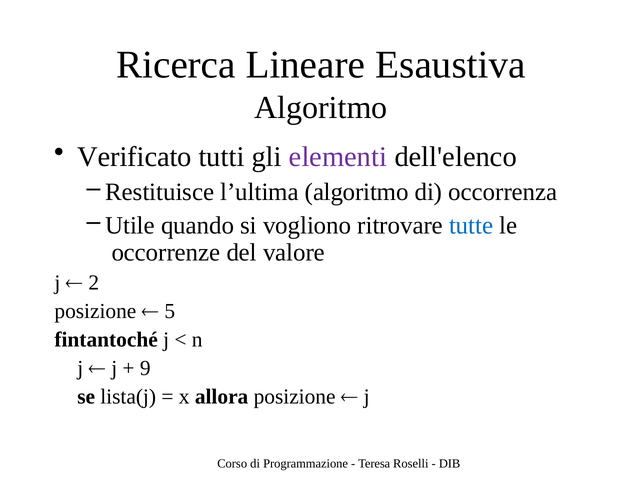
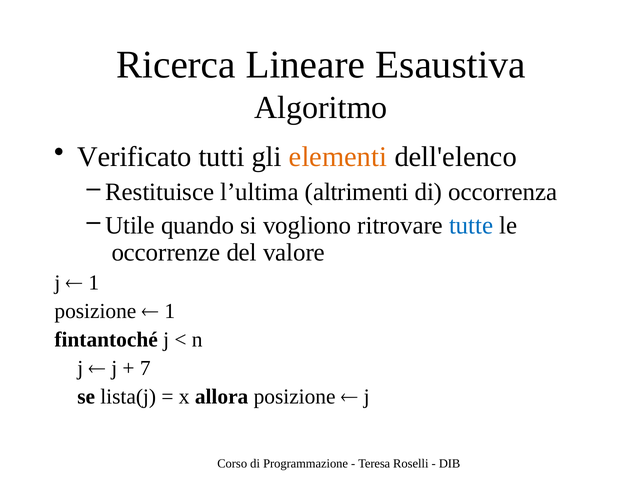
elementi colour: purple -> orange (338, 157)
l’ultima algoritmo: algoritmo -> altrimenti (357, 192)
2: 2 -> 1 (94, 283)
5: 5 -> 1 (170, 312)
9: 9 -> 7 (145, 369)
